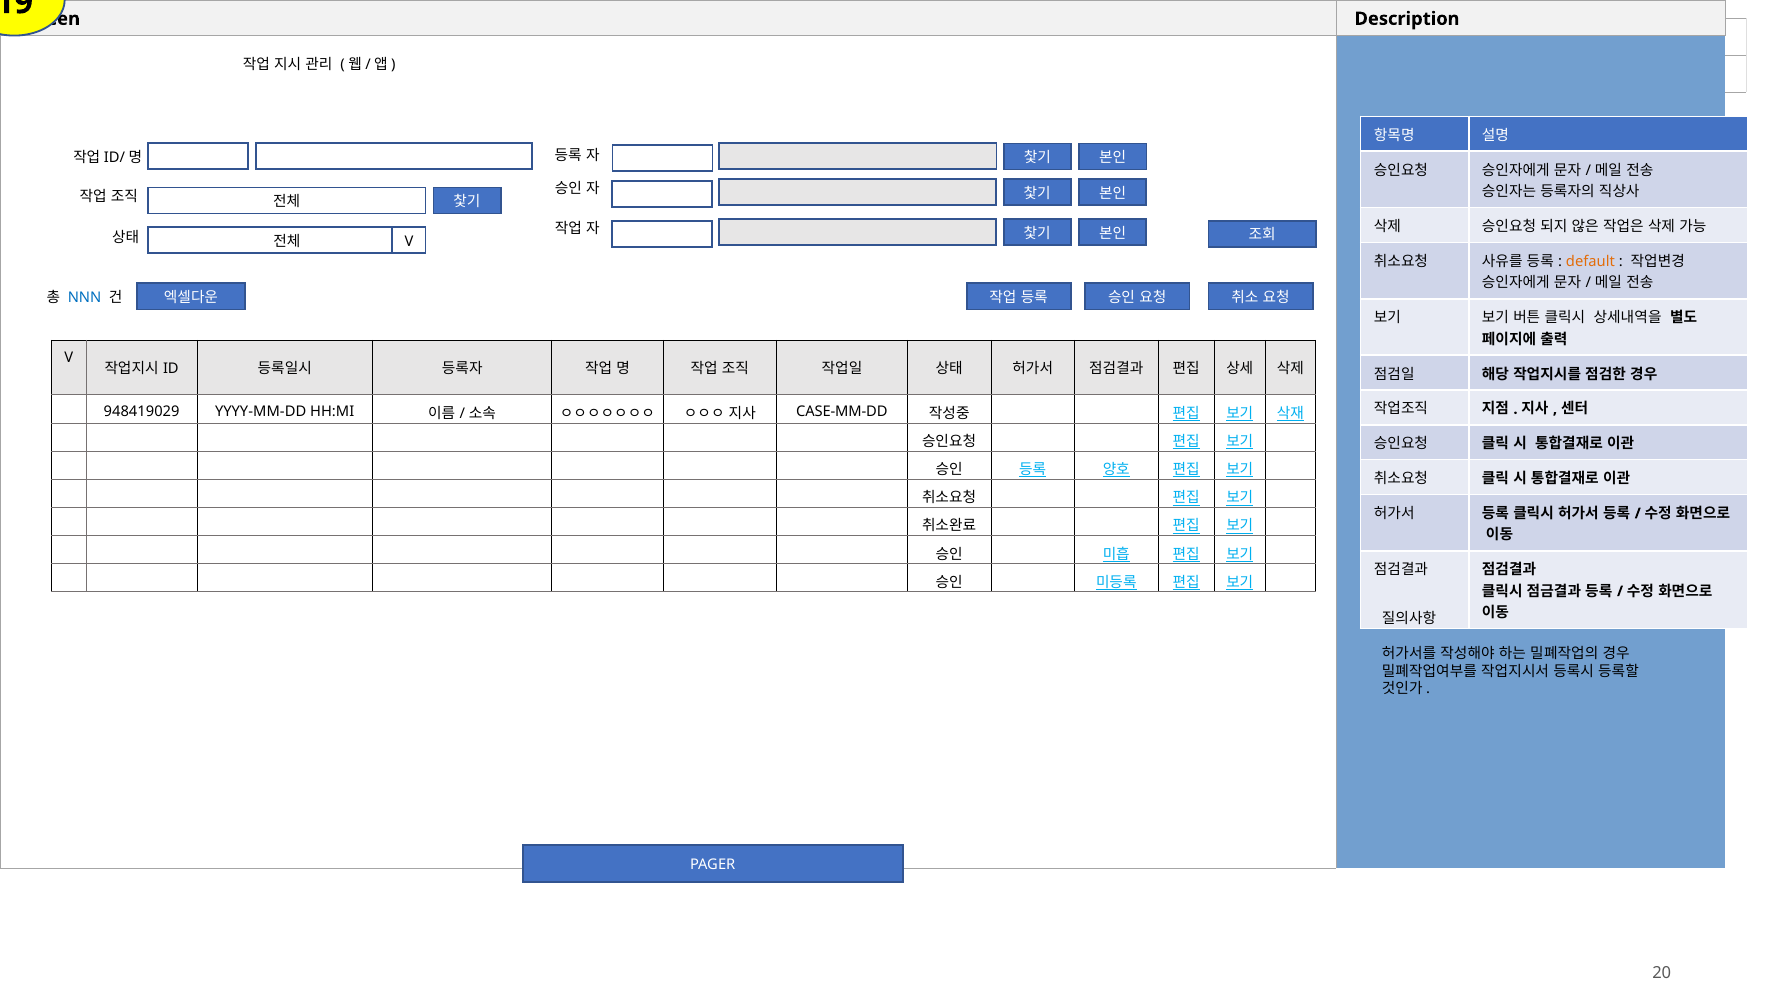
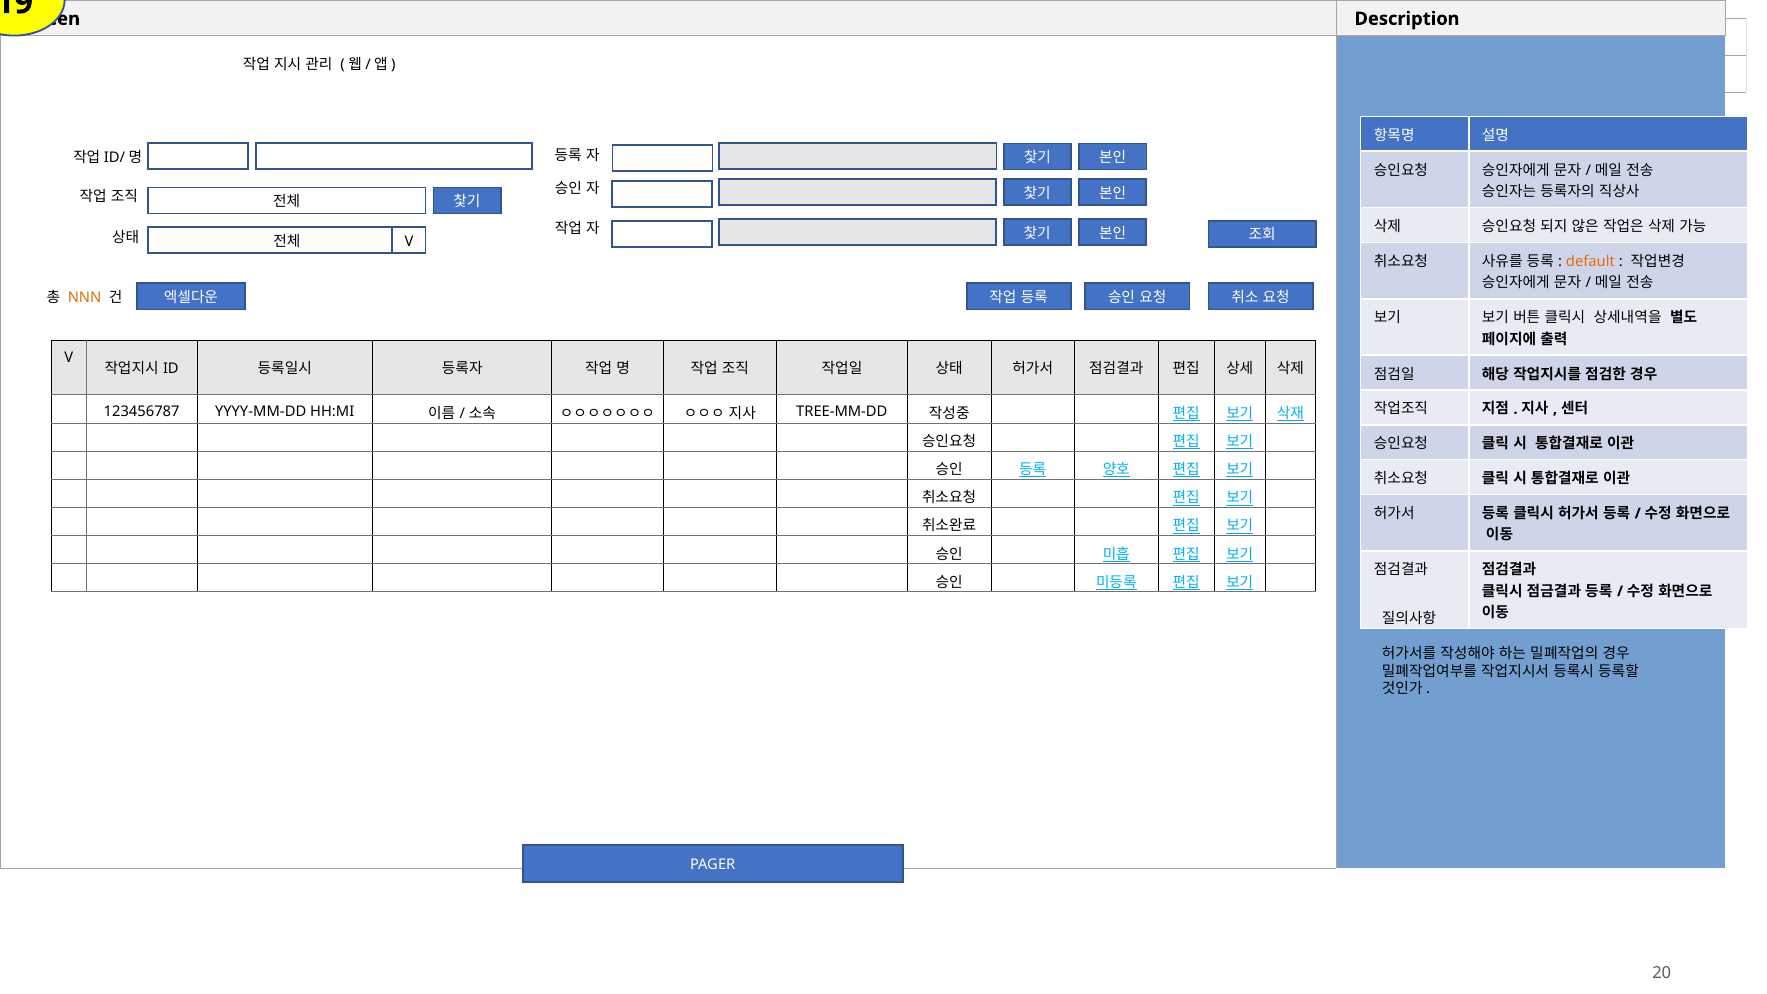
NNN colour: blue -> orange (85, 297)
948419029: 948419029 -> 123456787 (142, 412)
CASE-MM-DD: CASE-MM-DD -> TREE-MM-DD (842, 412)
